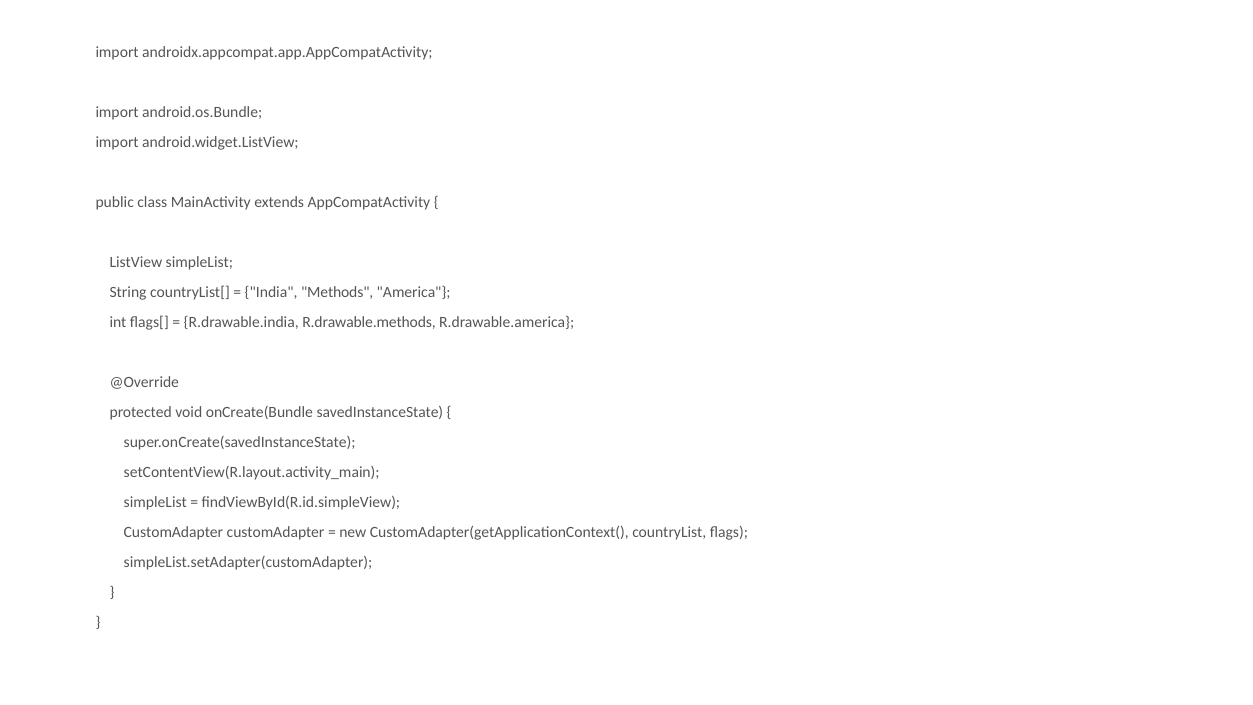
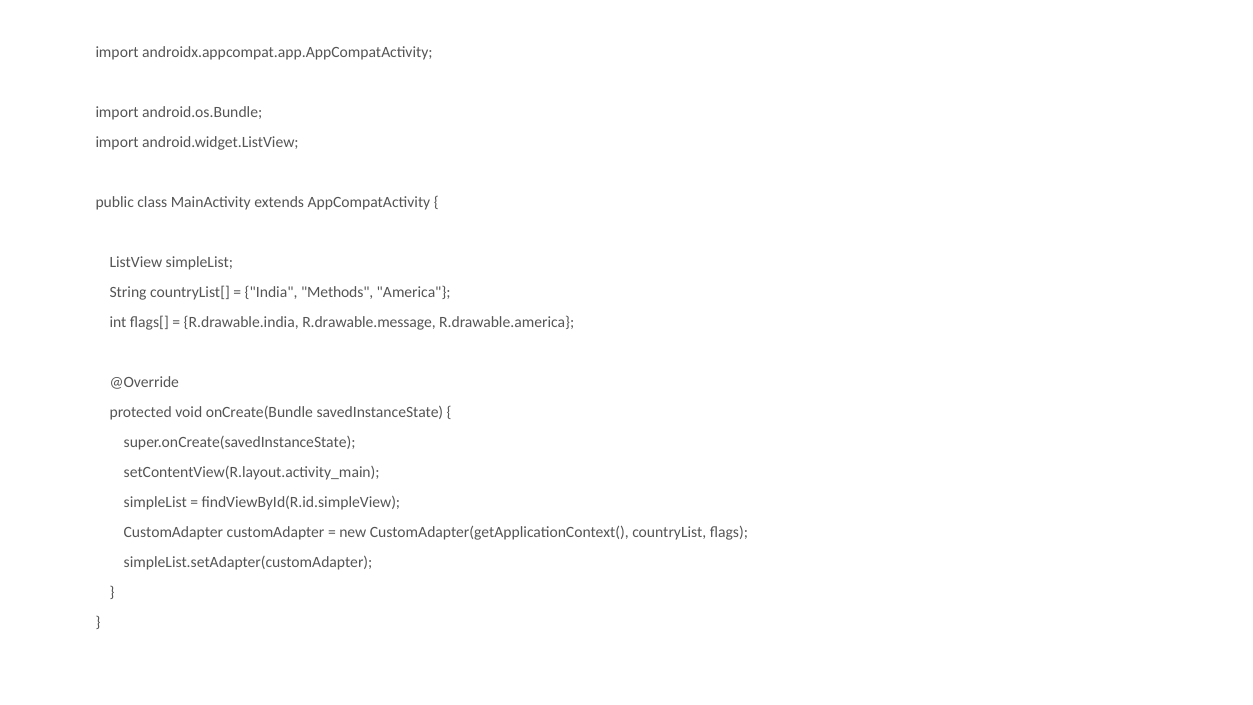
R.drawable.methods: R.drawable.methods -> R.drawable.message (369, 322)
